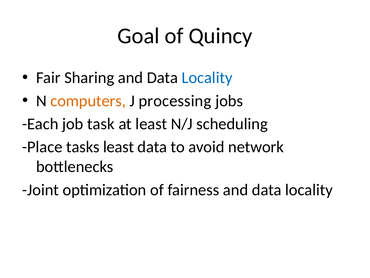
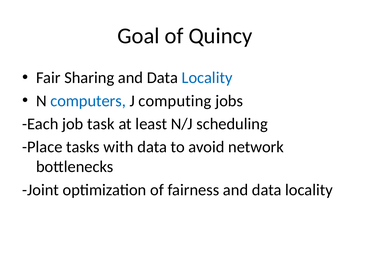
computers colour: orange -> blue (88, 101)
processing: processing -> computing (175, 101)
tasks least: least -> with (118, 147)
